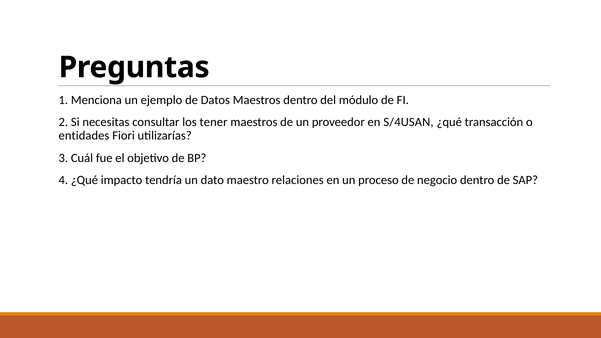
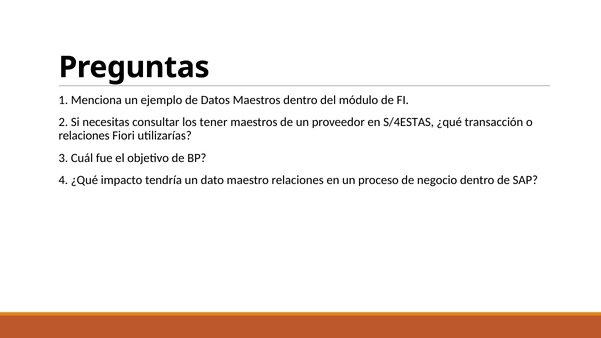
S/4USAN: S/4USAN -> S/4ESTAS (409, 122)
entidades: entidades -> relaciones (84, 136)
